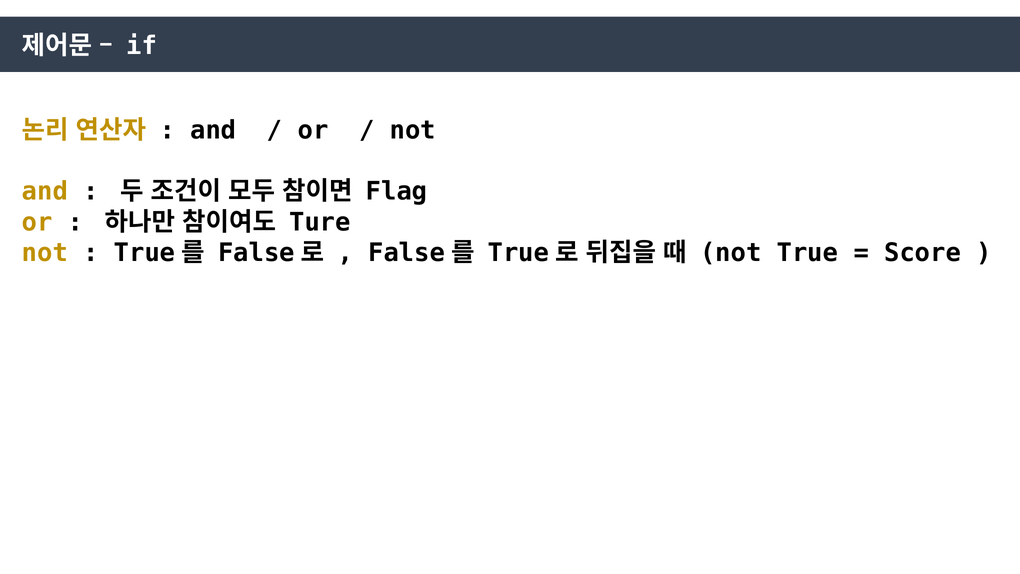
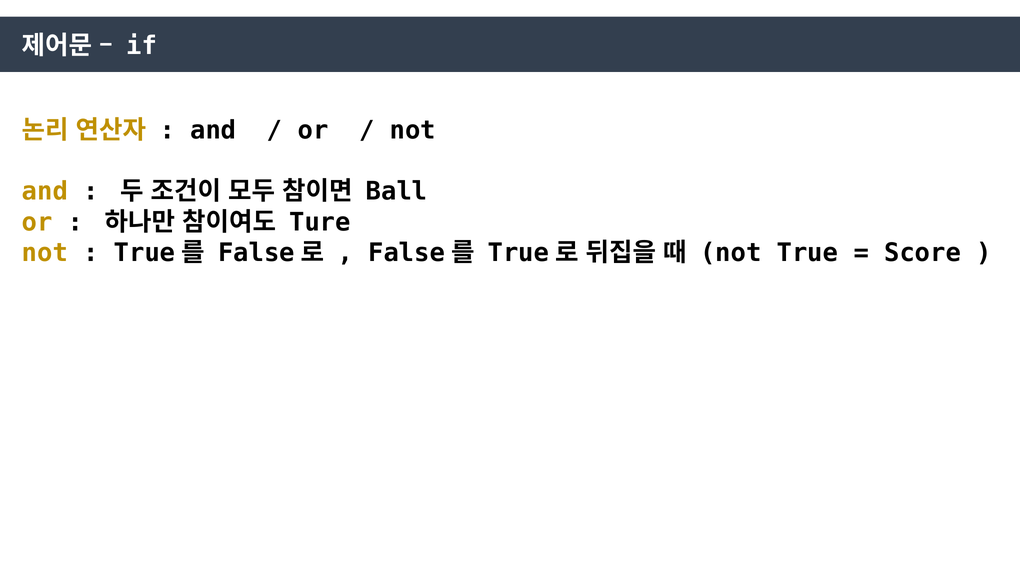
Flag: Flag -> Ball (397, 191)
